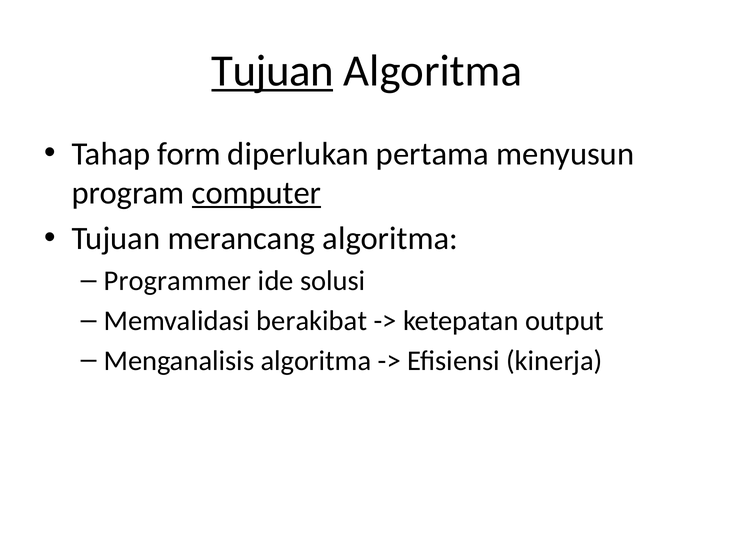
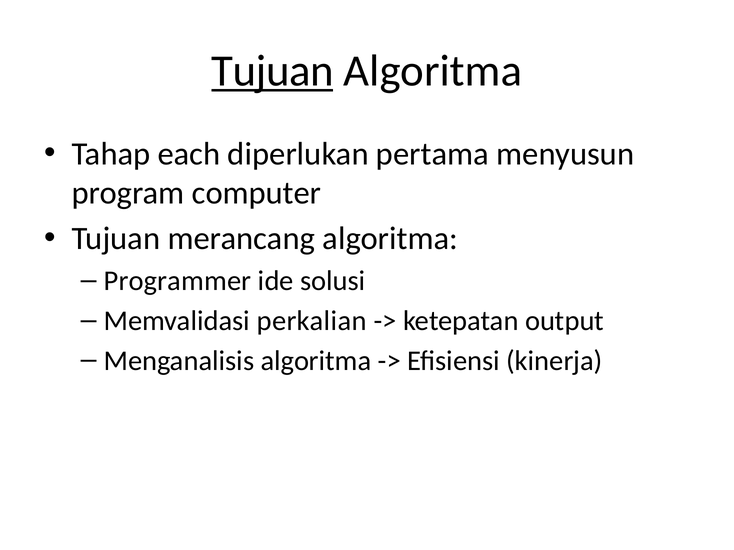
form: form -> each (189, 154)
computer underline: present -> none (257, 193)
berakibat: berakibat -> perkalian (312, 321)
